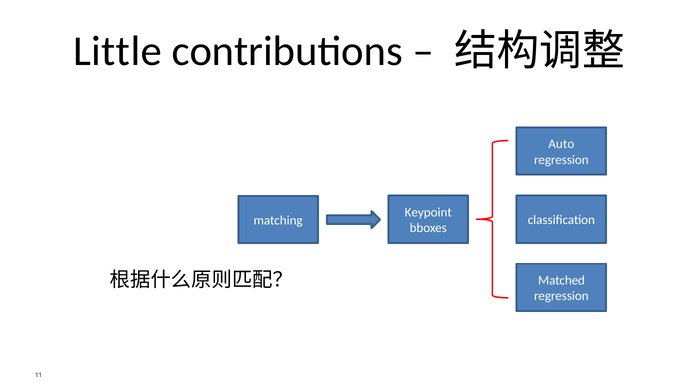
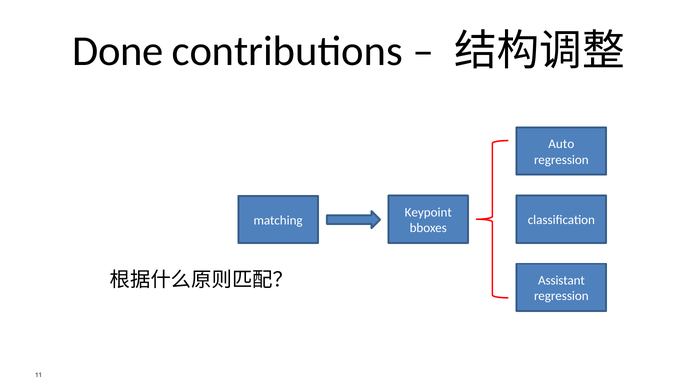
Little: Little -> Done (118, 51)
Matched: Matched -> Assistant (561, 281)
